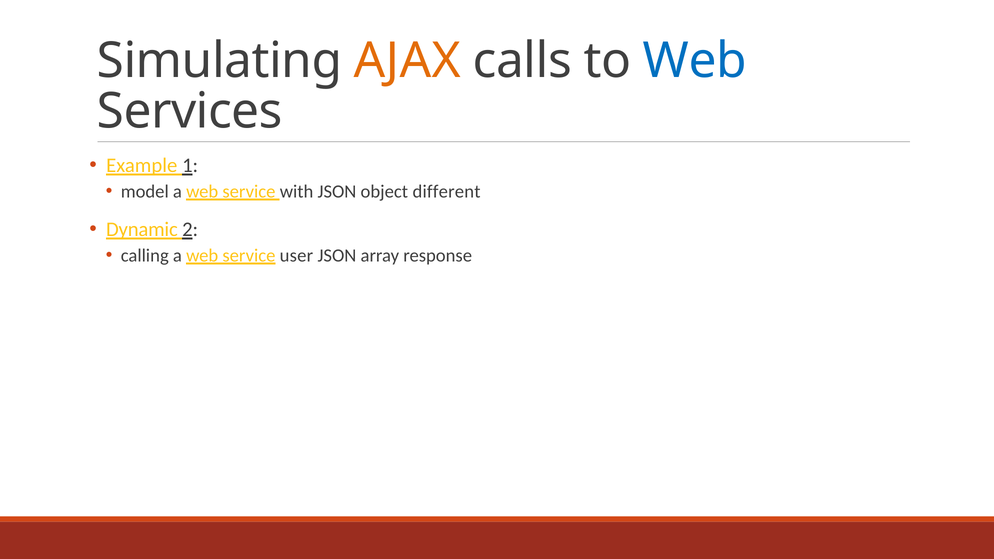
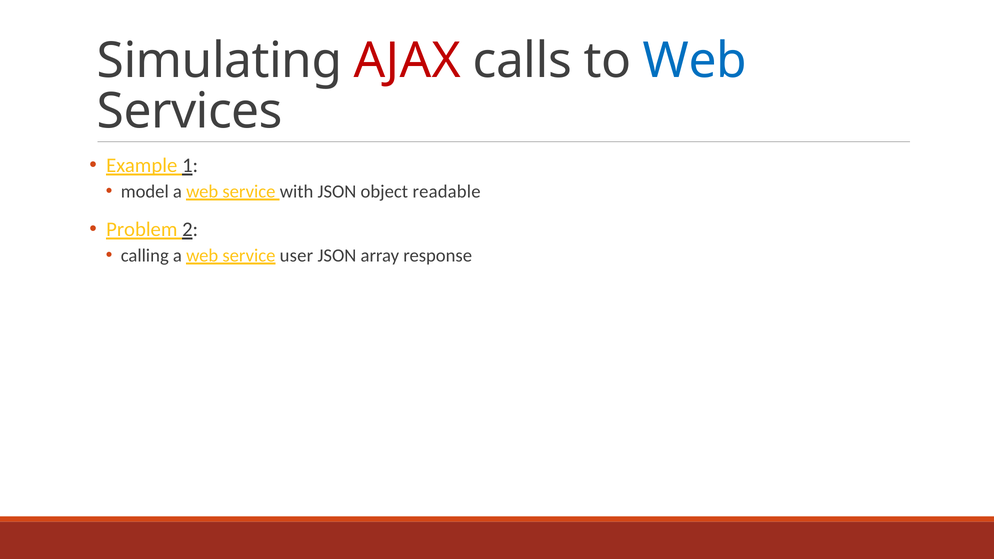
AJAX colour: orange -> red (407, 61)
different: different -> readable (447, 191)
Dynamic: Dynamic -> Problem (142, 230)
